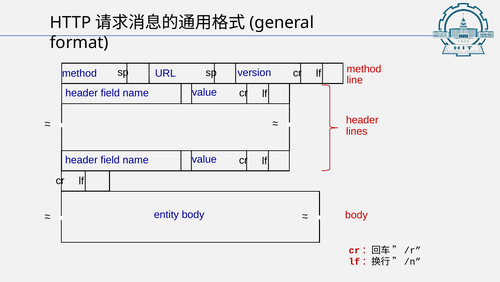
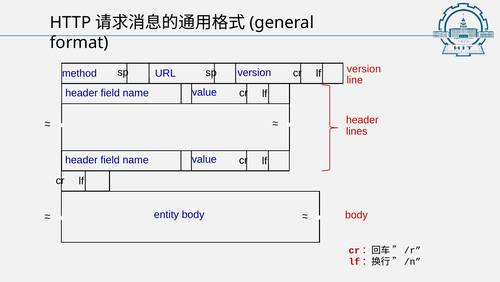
method: method -> version (364, 69)
